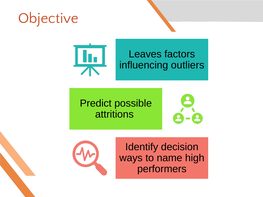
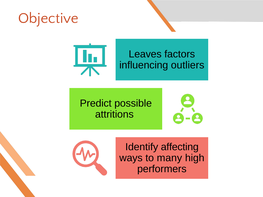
decision: decision -> affecting (180, 147)
name: name -> many (169, 158)
